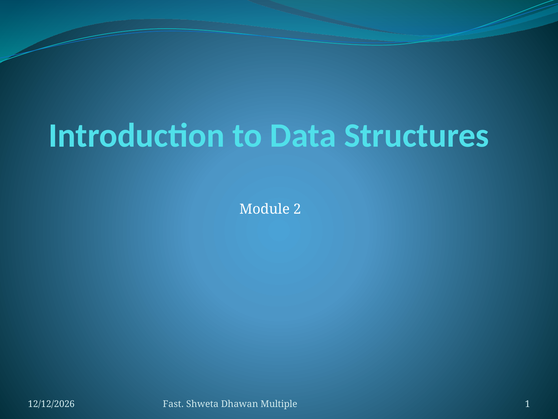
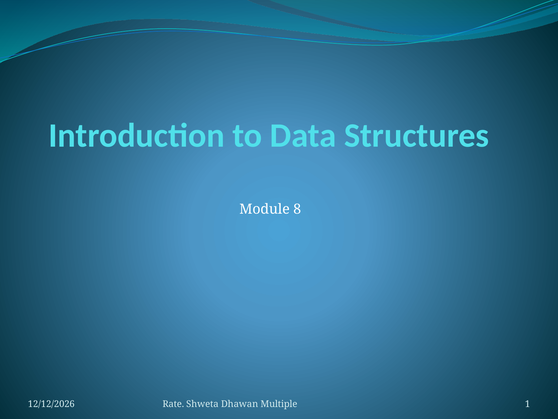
2: 2 -> 8 (297, 209)
Fast: Fast -> Rate (173, 404)
